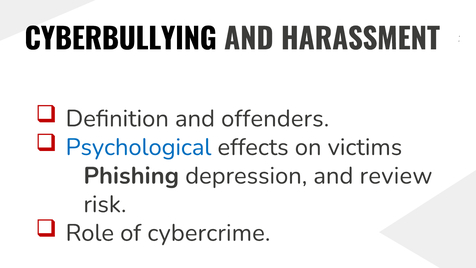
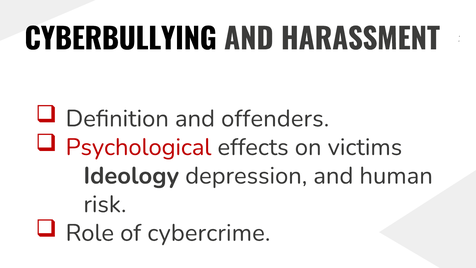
Psychological colour: blue -> red (139, 147)
Phishing: Phishing -> Ideology (131, 176)
review: review -> human (396, 176)
